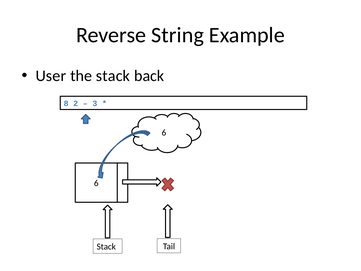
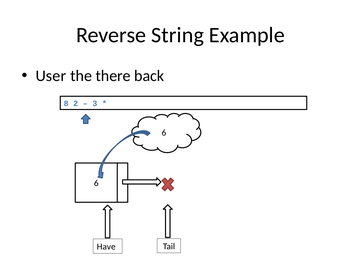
the stack: stack -> there (113, 76)
Stack: Stack -> Have (106, 247)
